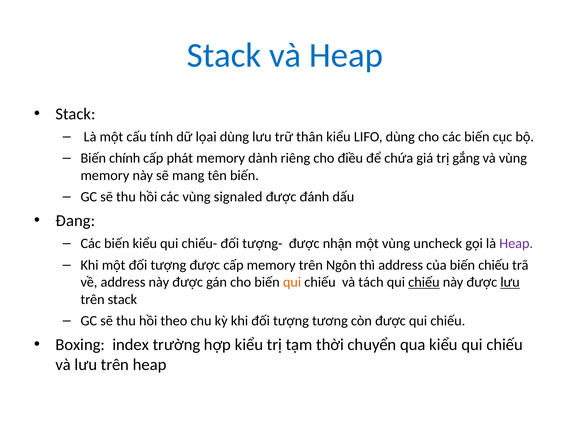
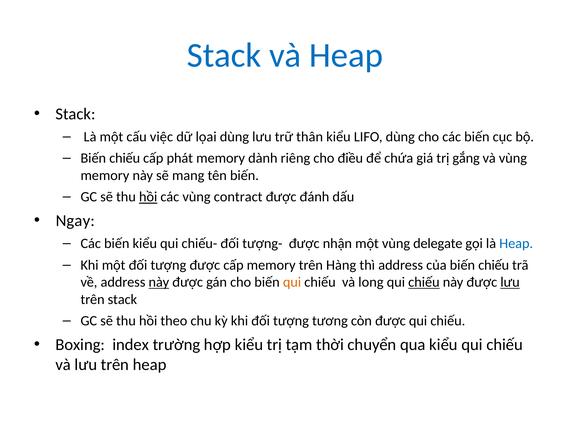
tính: tính -> việc (161, 137)
chính: chính -> chiếu (125, 158)
hồi underline: none -> present (148, 197)
signaled: signaled -> contract (238, 197)
Đang: Đang -> Ngay (75, 220)
uncheck: uncheck -> delegate (438, 243)
Heap colour: purple -> blue (516, 243)
Ngôn: Ngôn -> Hàng (341, 265)
này underline: none -> present (159, 282)
tách: tách -> long (371, 282)
